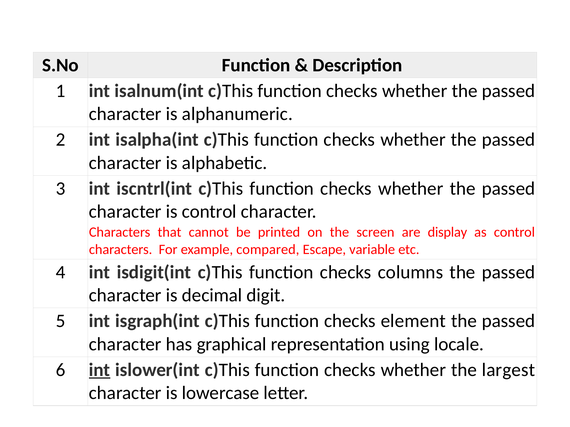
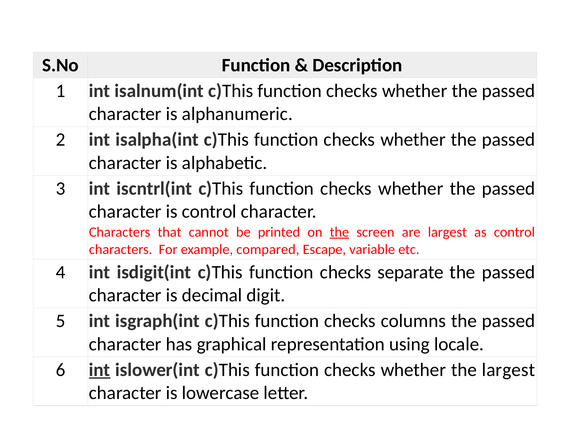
the underline: none -> present (339, 232)
are display: display -> largest (447, 232)
columns: columns -> separate (411, 272)
element: element -> columns (413, 321)
